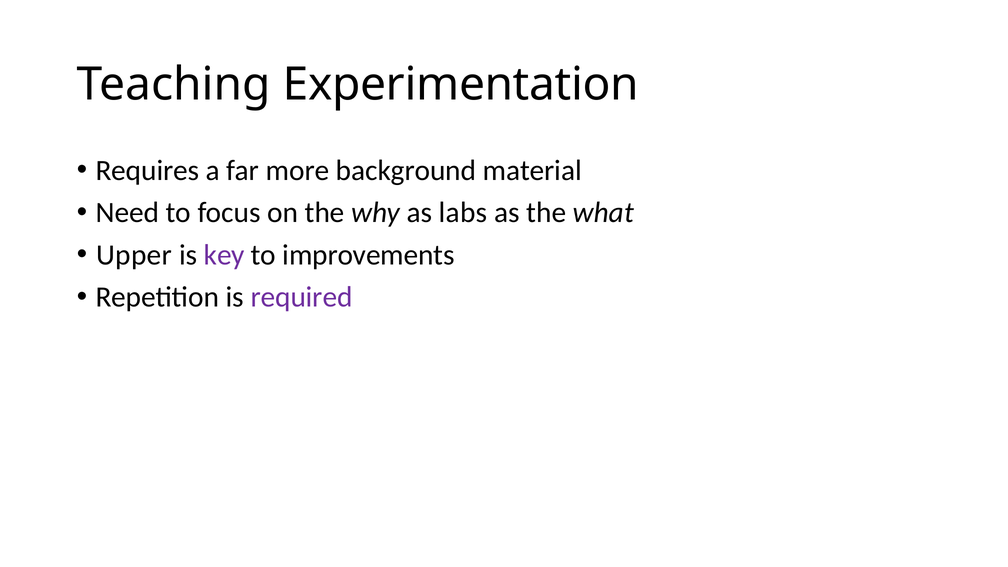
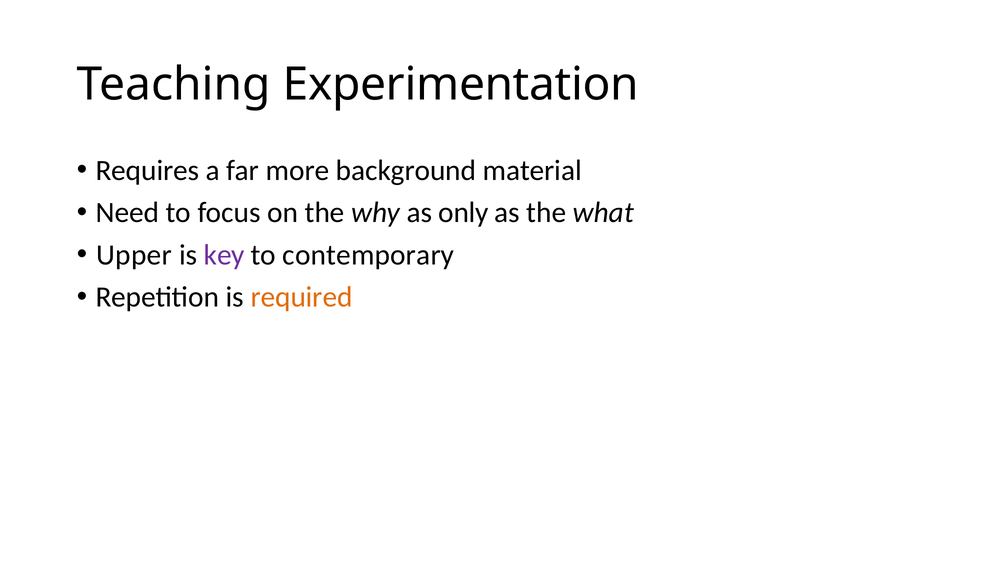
labs: labs -> only (463, 213)
improvements: improvements -> contemporary (368, 255)
required colour: purple -> orange (302, 297)
